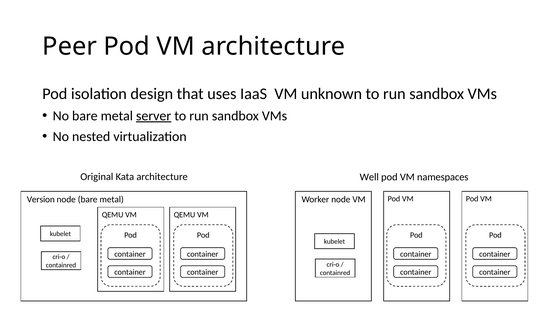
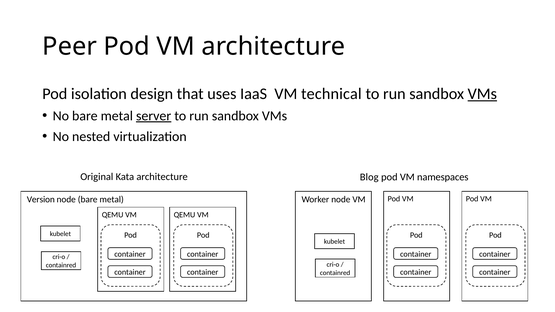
unknown: unknown -> technical (331, 94)
VMs underline: none -> present (482, 94)
Well: Well -> Blog (369, 177)
